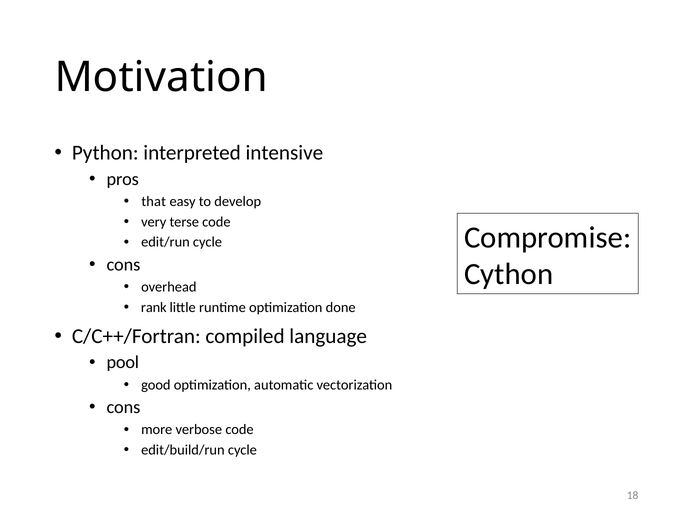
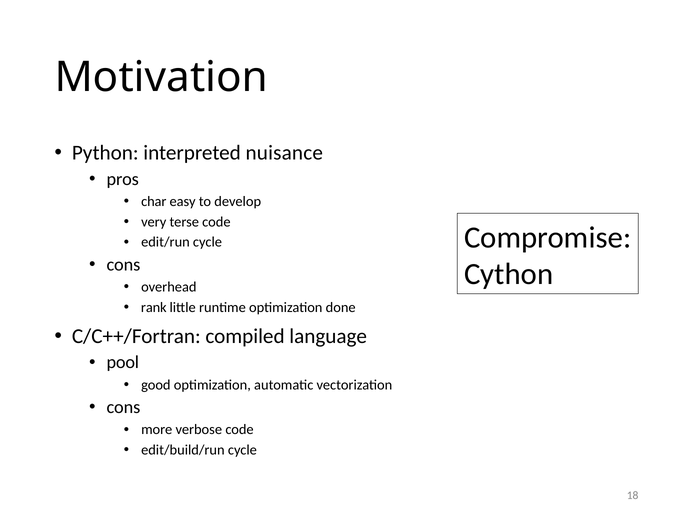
intensive: intensive -> nuisance (284, 153)
that: that -> char (154, 202)
